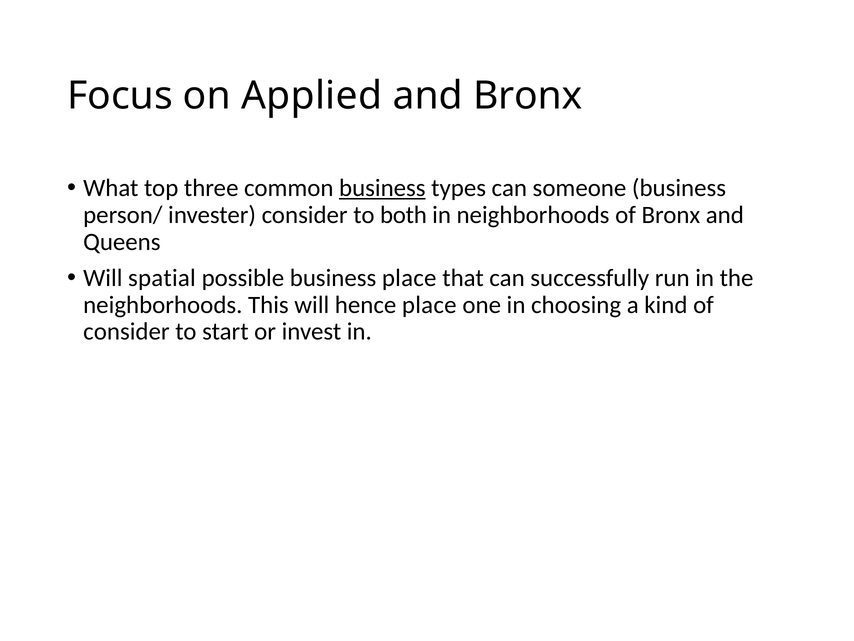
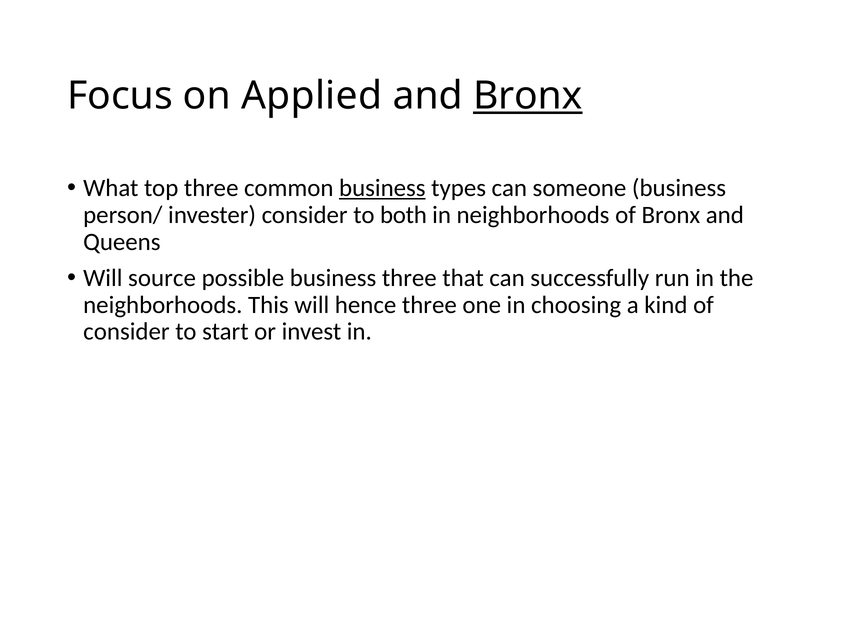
Bronx underline: none -> present (528, 96)
spatial: spatial -> source (162, 278)
business place: place -> three (409, 278)
hence place: place -> three (429, 305)
